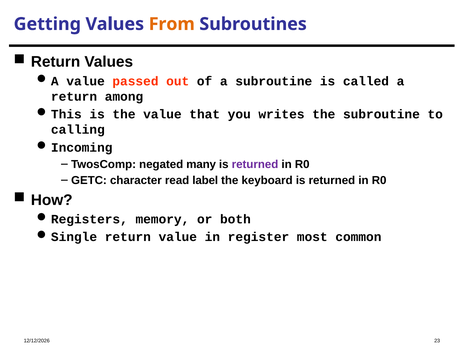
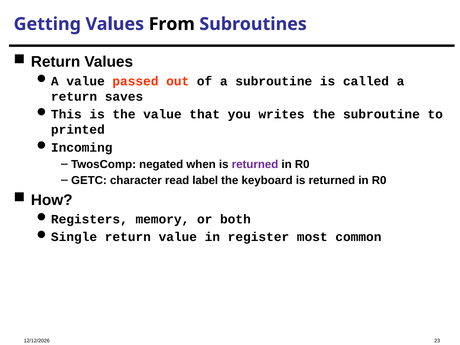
From colour: orange -> black (172, 24)
among: among -> saves (124, 97)
calling: calling -> printed (78, 130)
many: many -> when (201, 164)
